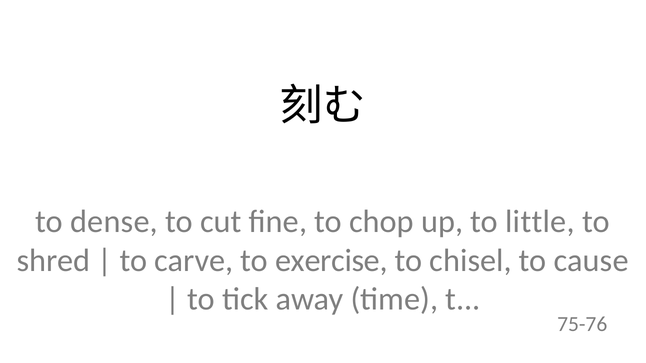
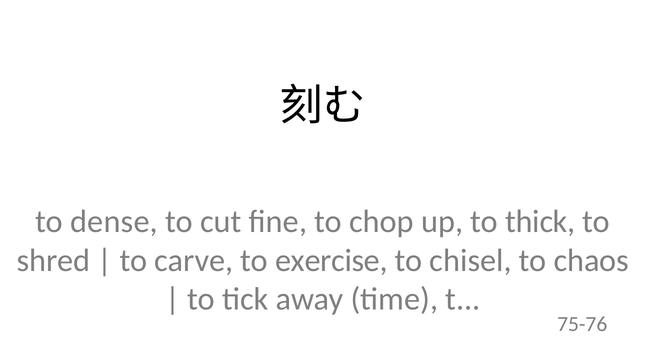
little: little -> thick (540, 222)
cause: cause -> chaos (591, 261)
